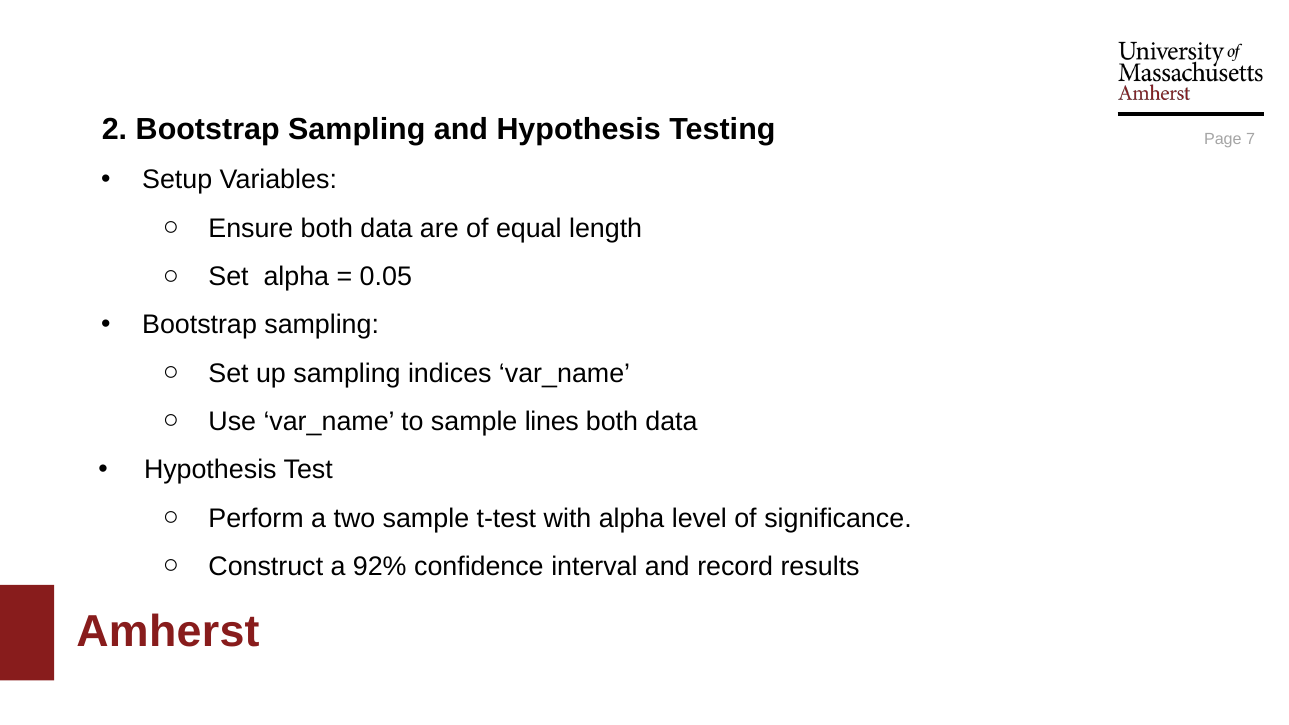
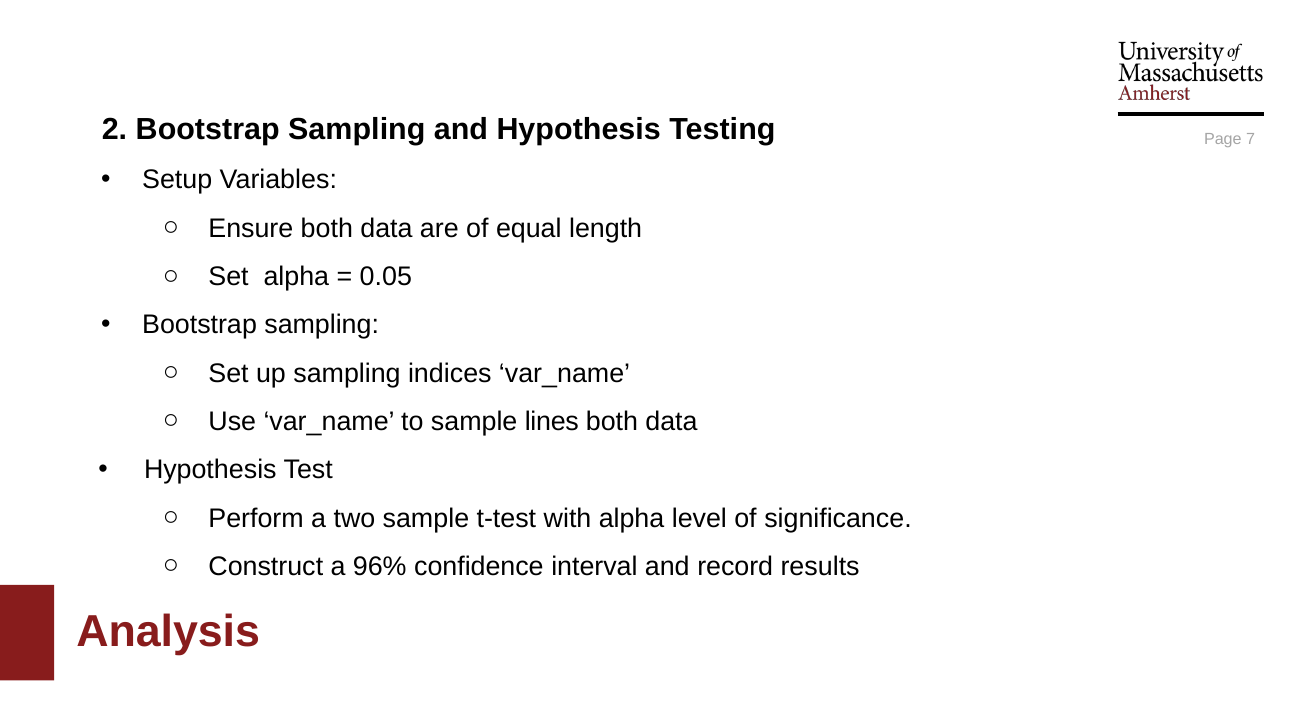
92%: 92% -> 96% (380, 567)
Amherst: Amherst -> Analysis (168, 632)
